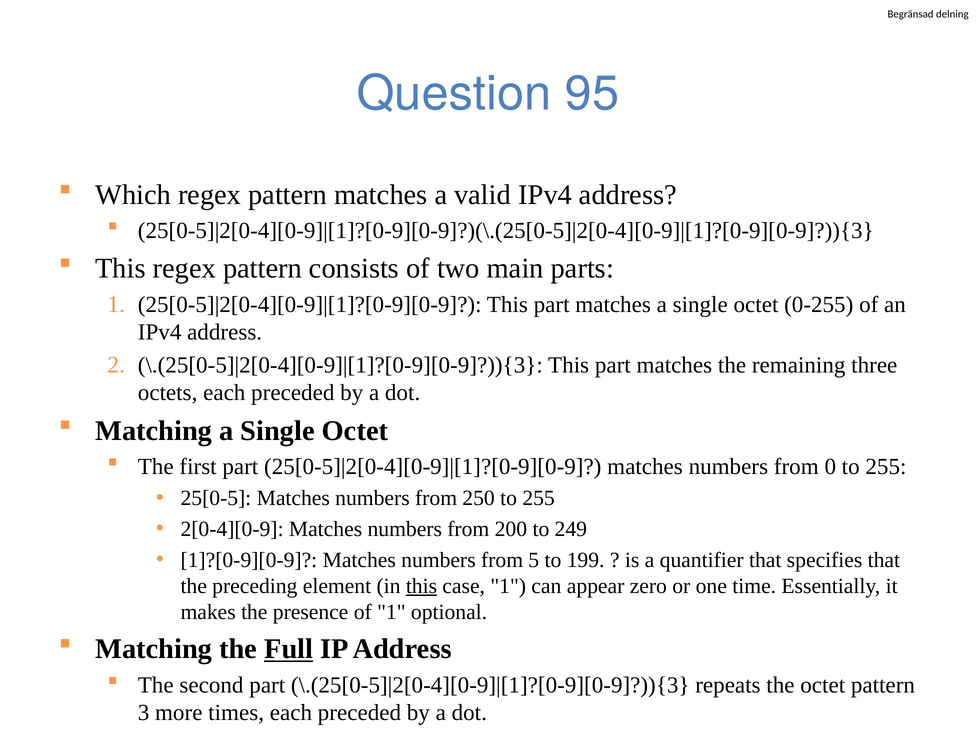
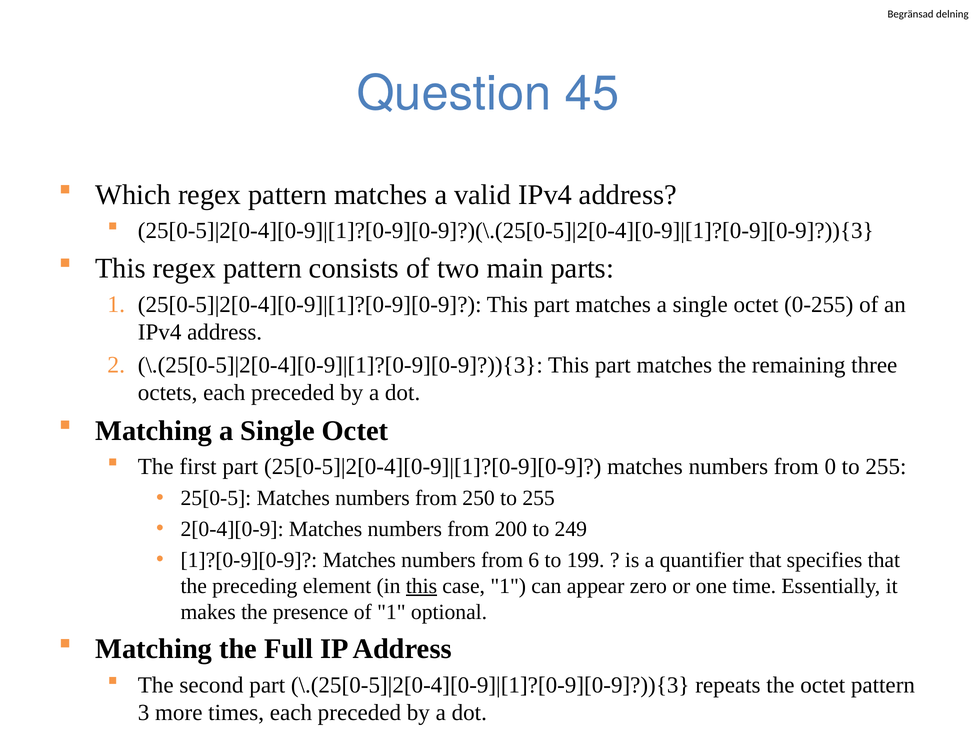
95: 95 -> 45 (592, 94)
5: 5 -> 6 (534, 560)
Full underline: present -> none (289, 649)
